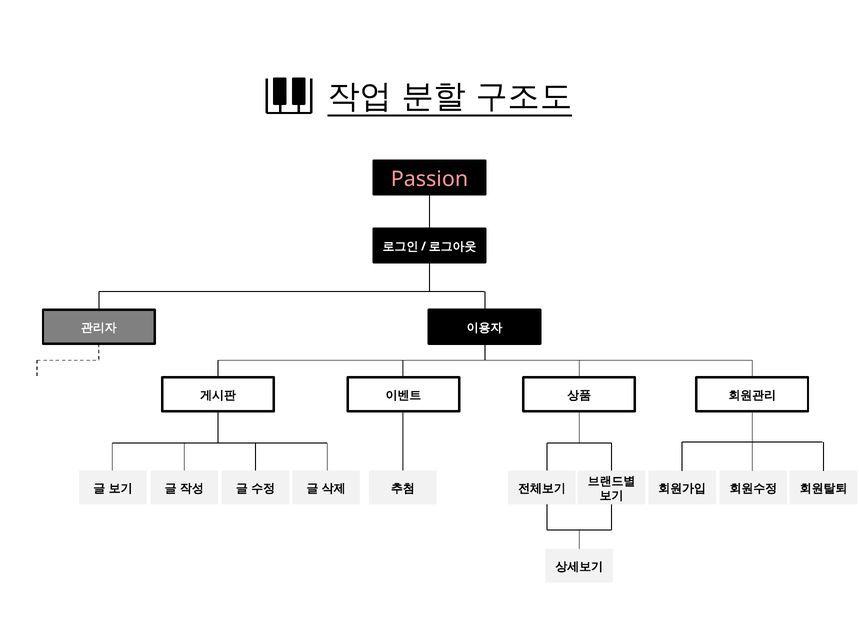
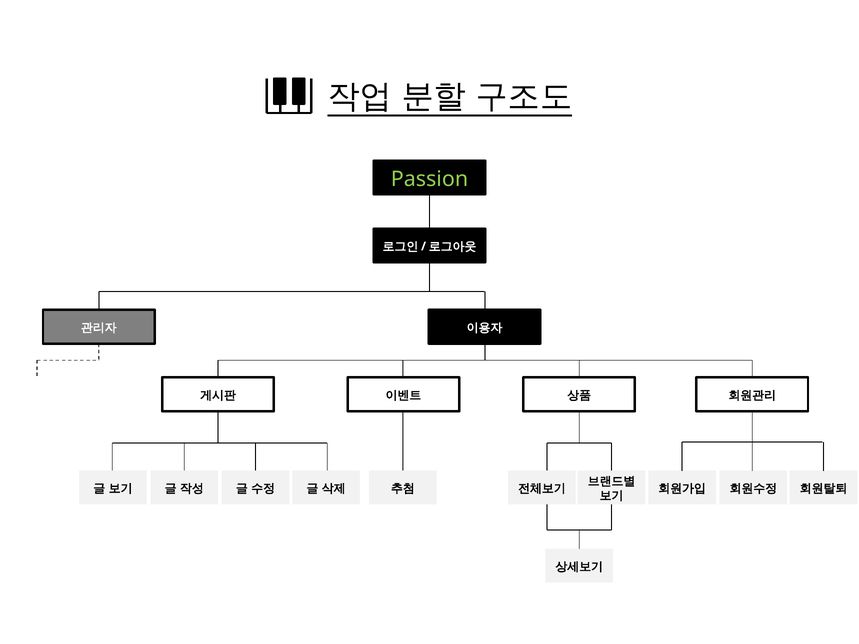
Passion colour: pink -> light green (429, 179)
